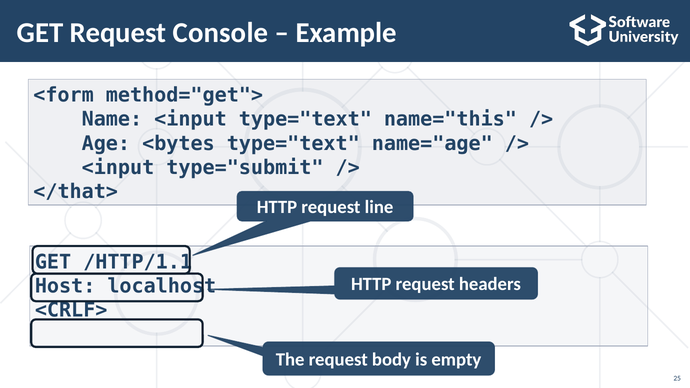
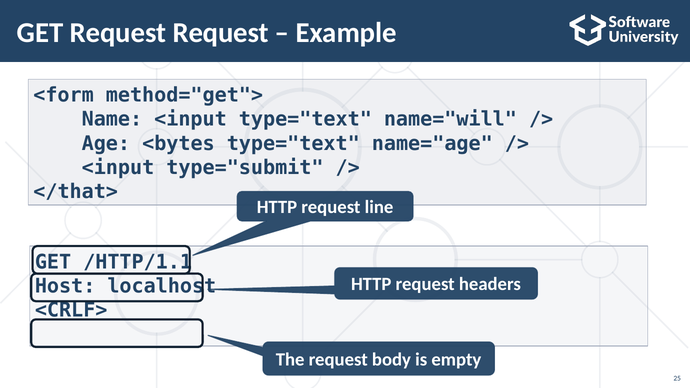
Request Console: Console -> Request (221, 33)
name="this: name="this -> name="will (450, 119)
